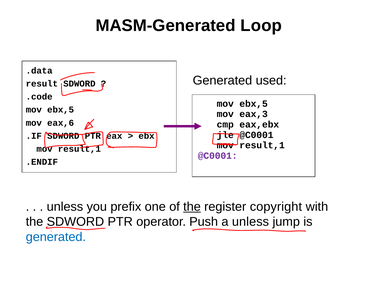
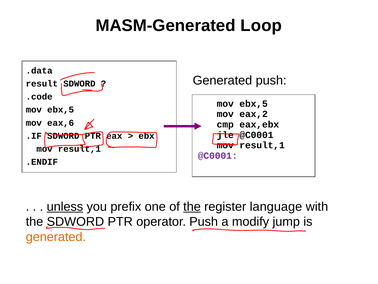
Generated used: used -> push (271, 80)
eax,3: eax,3 -> eax,2 (254, 114)
unless underline: none -> present (65, 206)
copyright: copyright -> language (276, 206)
a unless: unless -> modify (251, 221)
generated colour: blue -> orange (56, 236)
